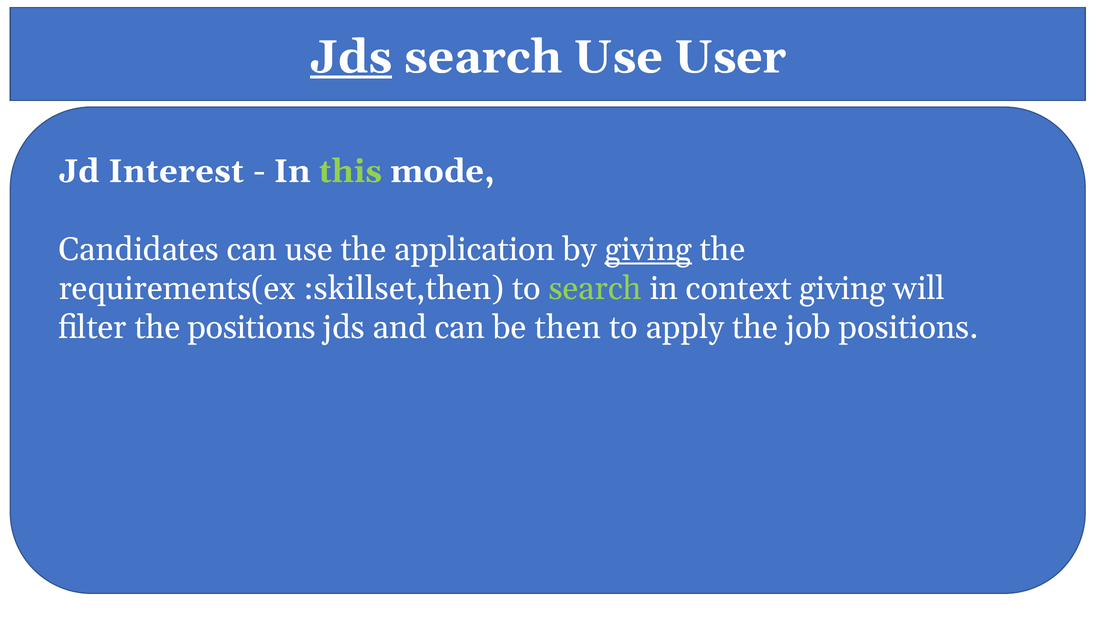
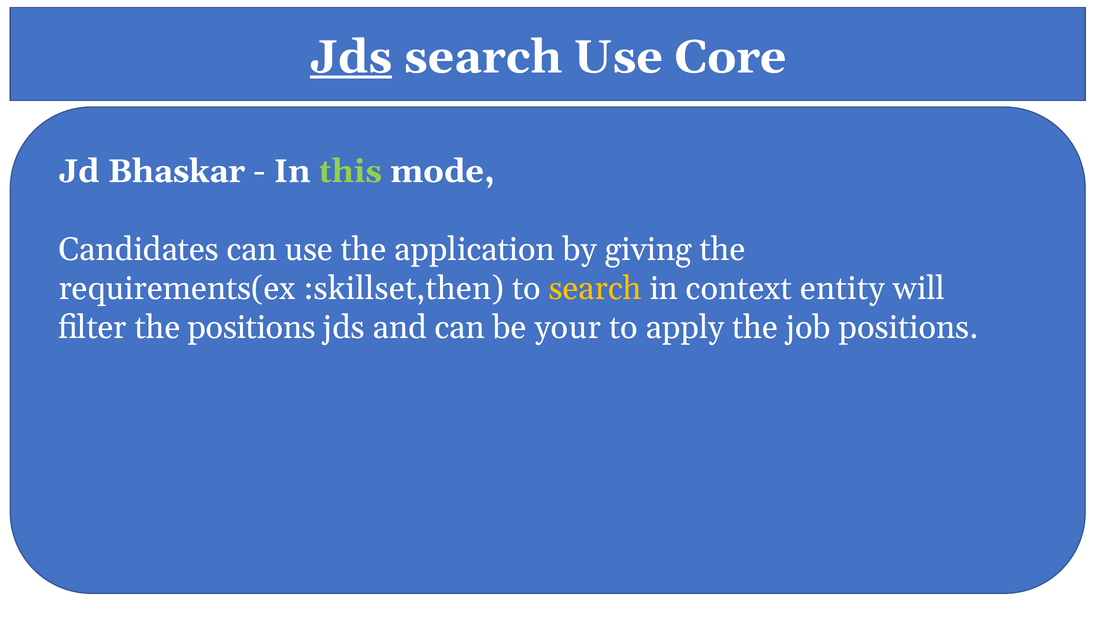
User: User -> Core (730, 57)
Interest: Interest -> Bhaskar (176, 171)
giving underline: present -> none (648, 249)
search colour: light green -> yellow (595, 288)
context giving: giving -> entity (842, 288)
then: then -> your (568, 327)
